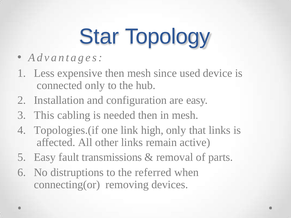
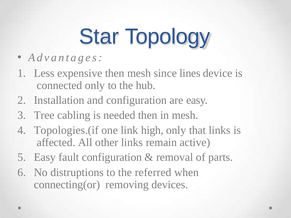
used: used -> lines (190, 73)
This: This -> Tree (44, 115)
fault transmissions: transmissions -> configuration (112, 157)
